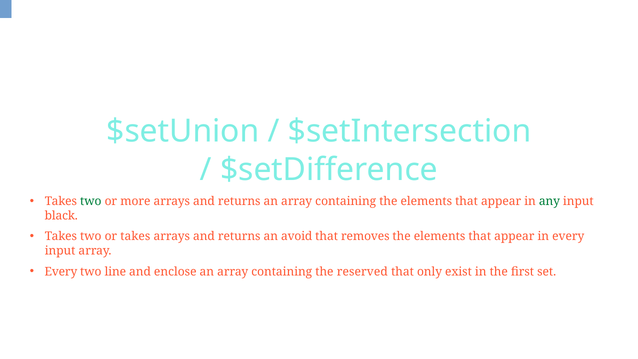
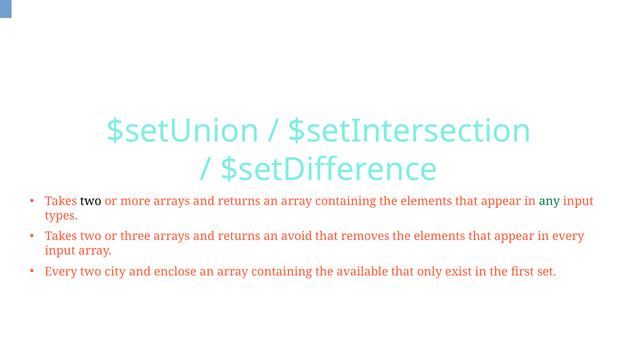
two colour: green -> black (91, 201)
black: black -> types (61, 216)
or takes: takes -> three (135, 236)
line: line -> city (115, 271)
reserved: reserved -> available (362, 271)
